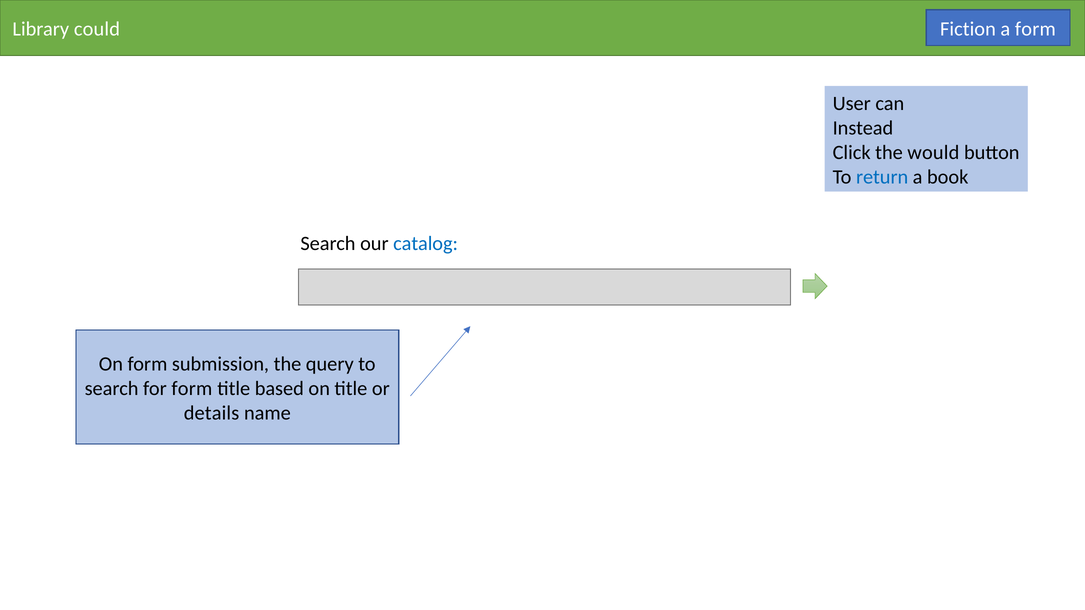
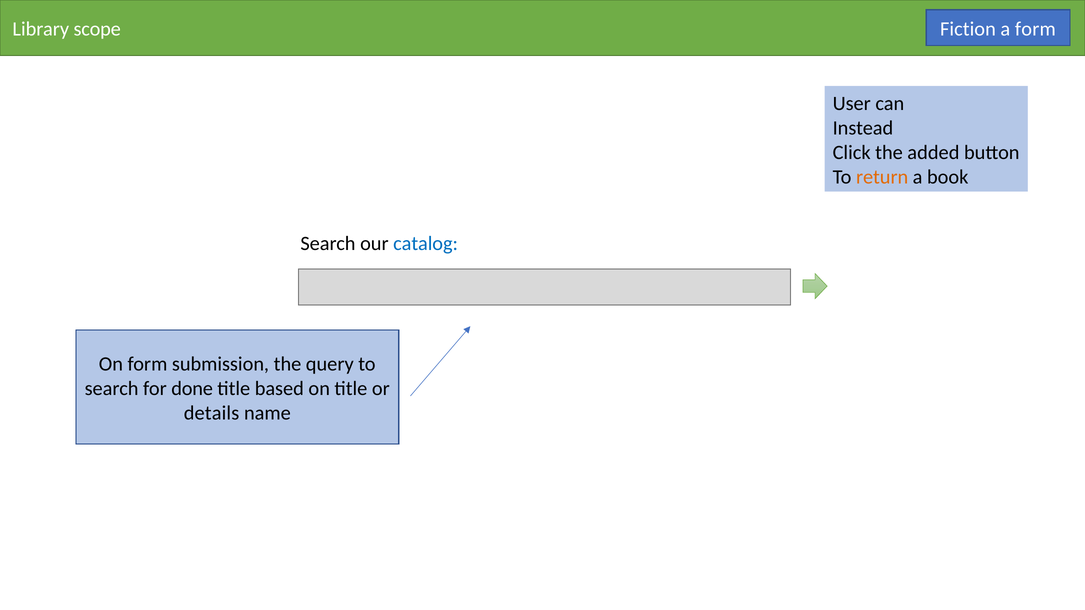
could: could -> scope (97, 29)
would: would -> added (933, 152)
return colour: blue -> orange (882, 177)
for form: form -> done (192, 389)
